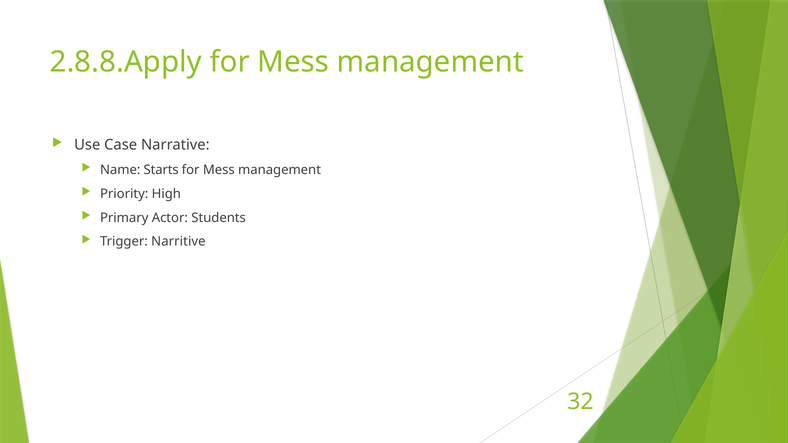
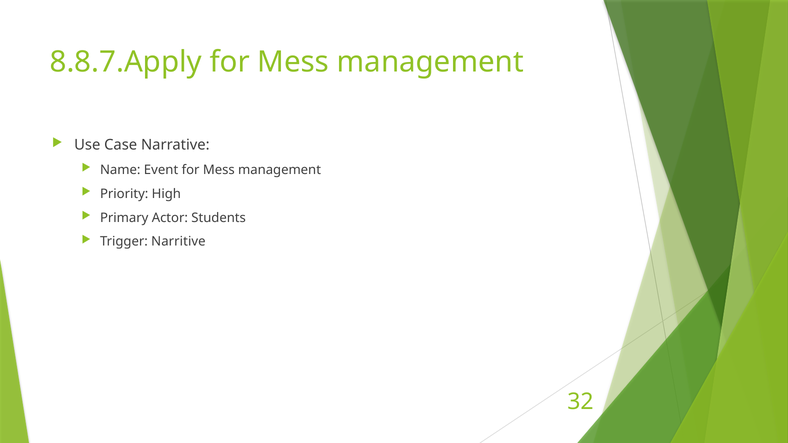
2.8.8.Apply: 2.8.8.Apply -> 8.8.7.Apply (126, 62)
Starts: Starts -> Event (161, 170)
